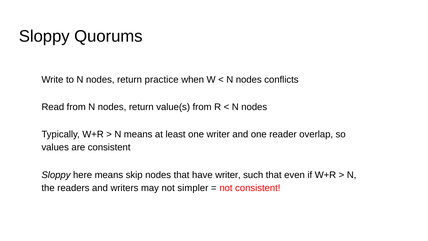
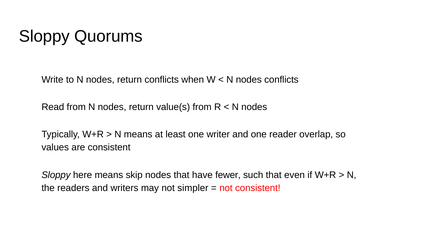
return practice: practice -> conflicts (162, 79)
have writer: writer -> fewer (228, 175)
